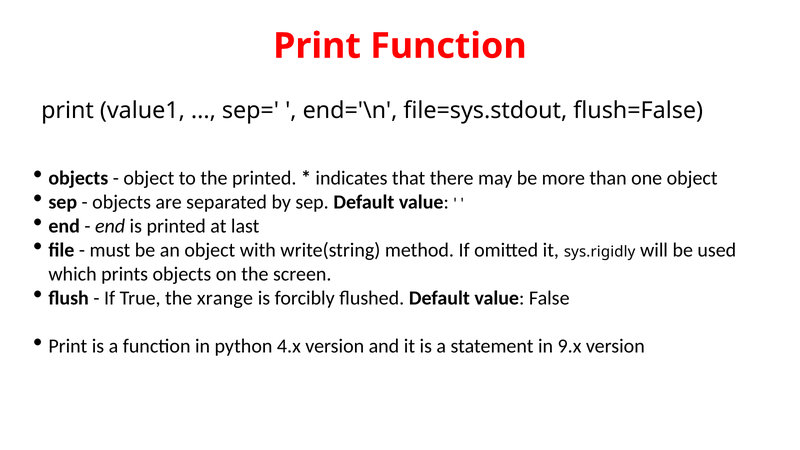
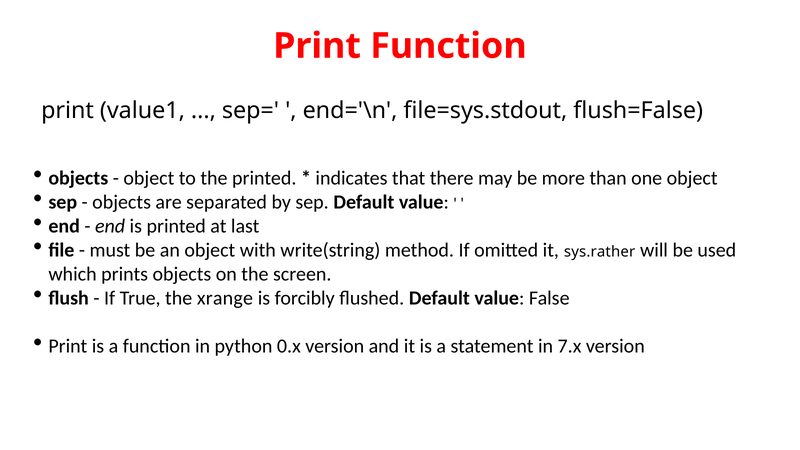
sys.rigidly: sys.rigidly -> sys.rather (600, 252)
4.x: 4.x -> 0.x (289, 346)
9.x: 9.x -> 7.x (570, 346)
